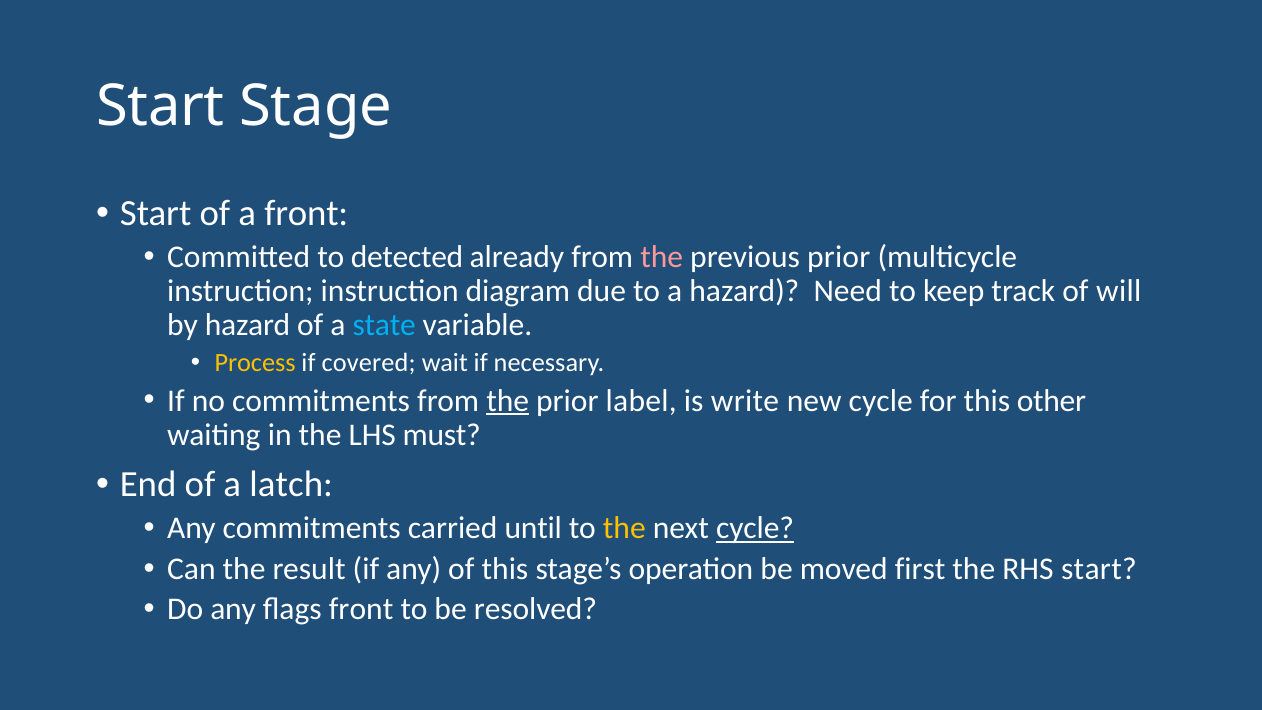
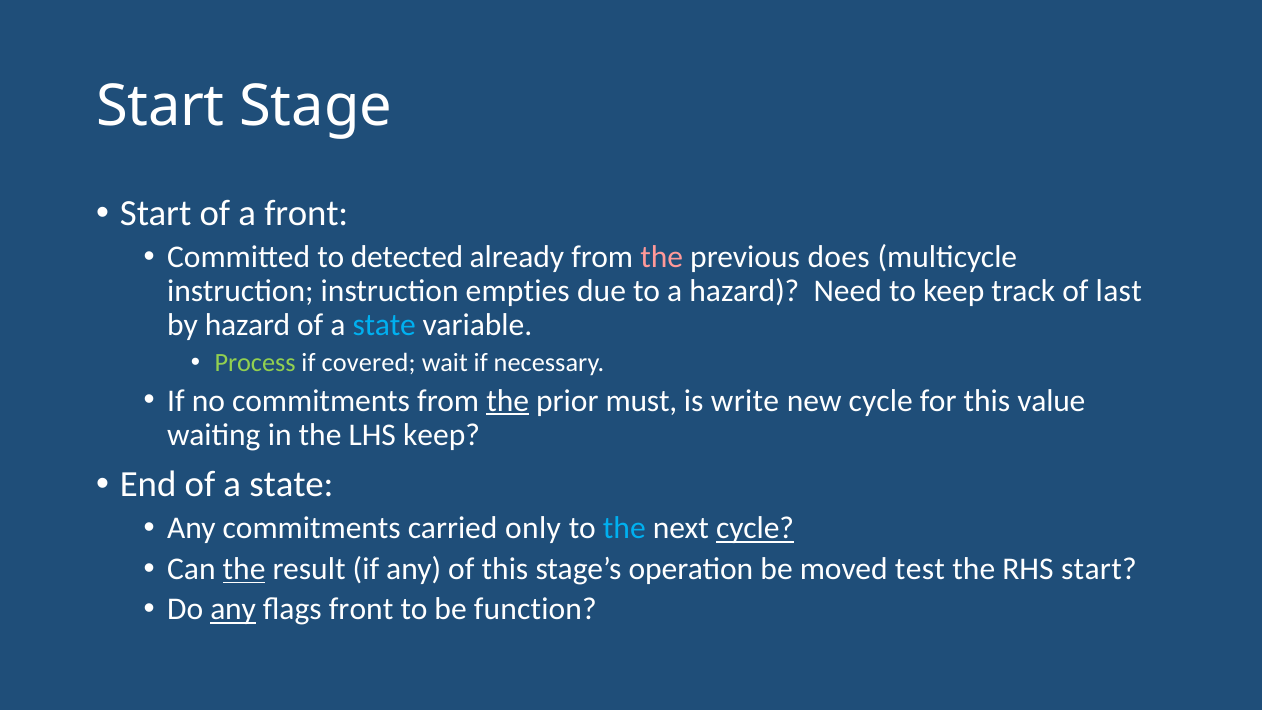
previous prior: prior -> does (839, 257)
diagram: diagram -> empties (518, 291)
will: will -> last (1119, 291)
Process colour: yellow -> light green (255, 363)
label: label -> must (641, 401)
other: other -> value (1051, 401)
LHS must: must -> keep (442, 435)
End of a latch: latch -> state (291, 485)
until: until -> only (533, 528)
the colour: yellow -> light blue (624, 528)
the underline: none -> present (244, 569)
first: first -> test (920, 569)
any underline: none -> present (233, 609)
resolved: resolved -> function (535, 609)
